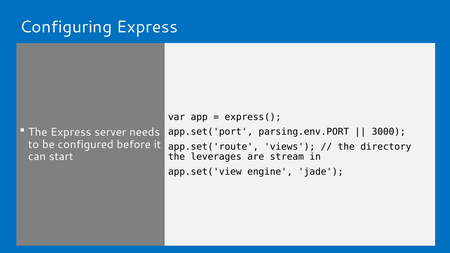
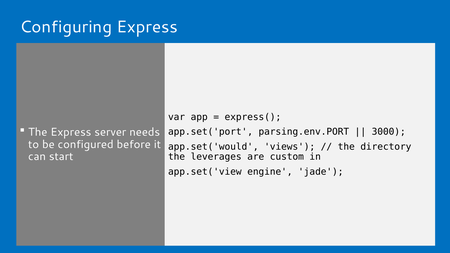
app.set('route: app.set('route -> app.set('would (213, 147)
stream: stream -> custom (287, 157)
